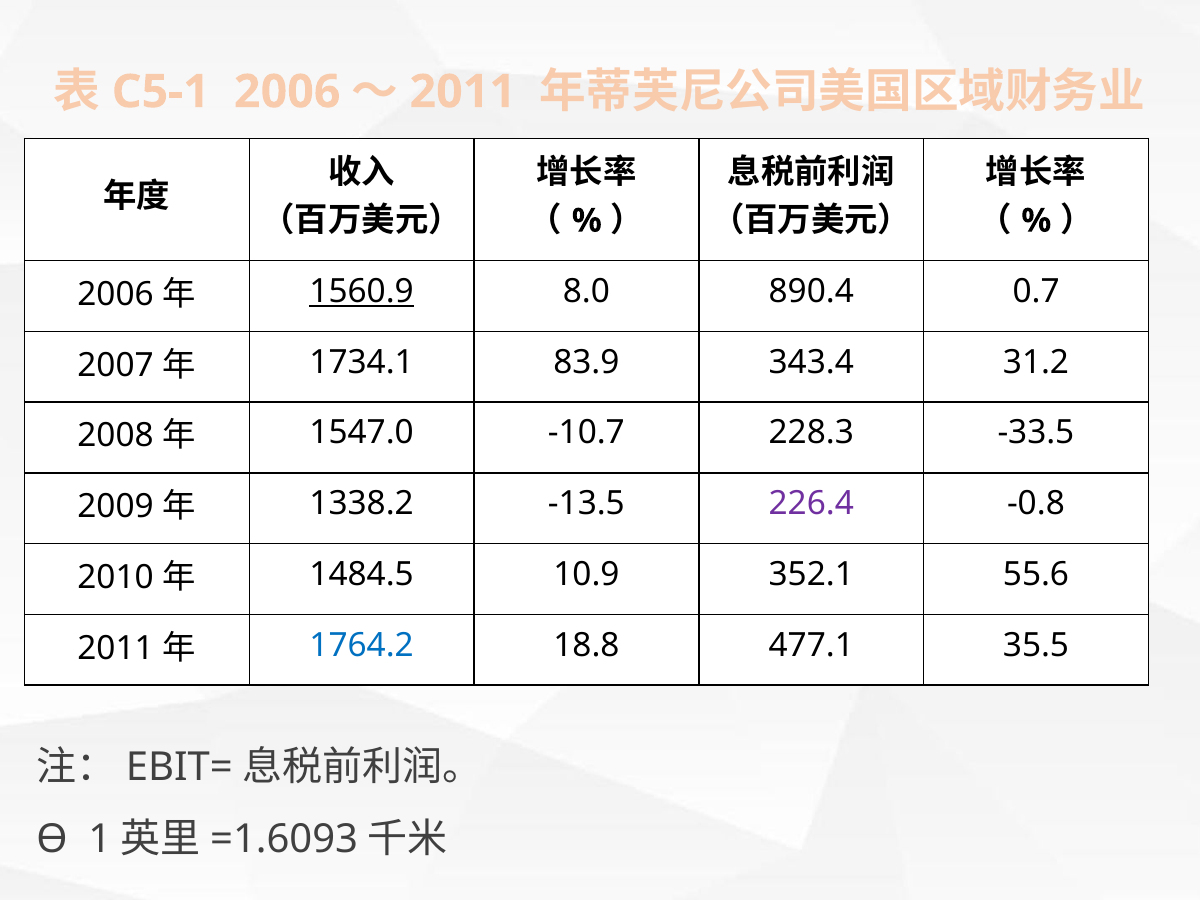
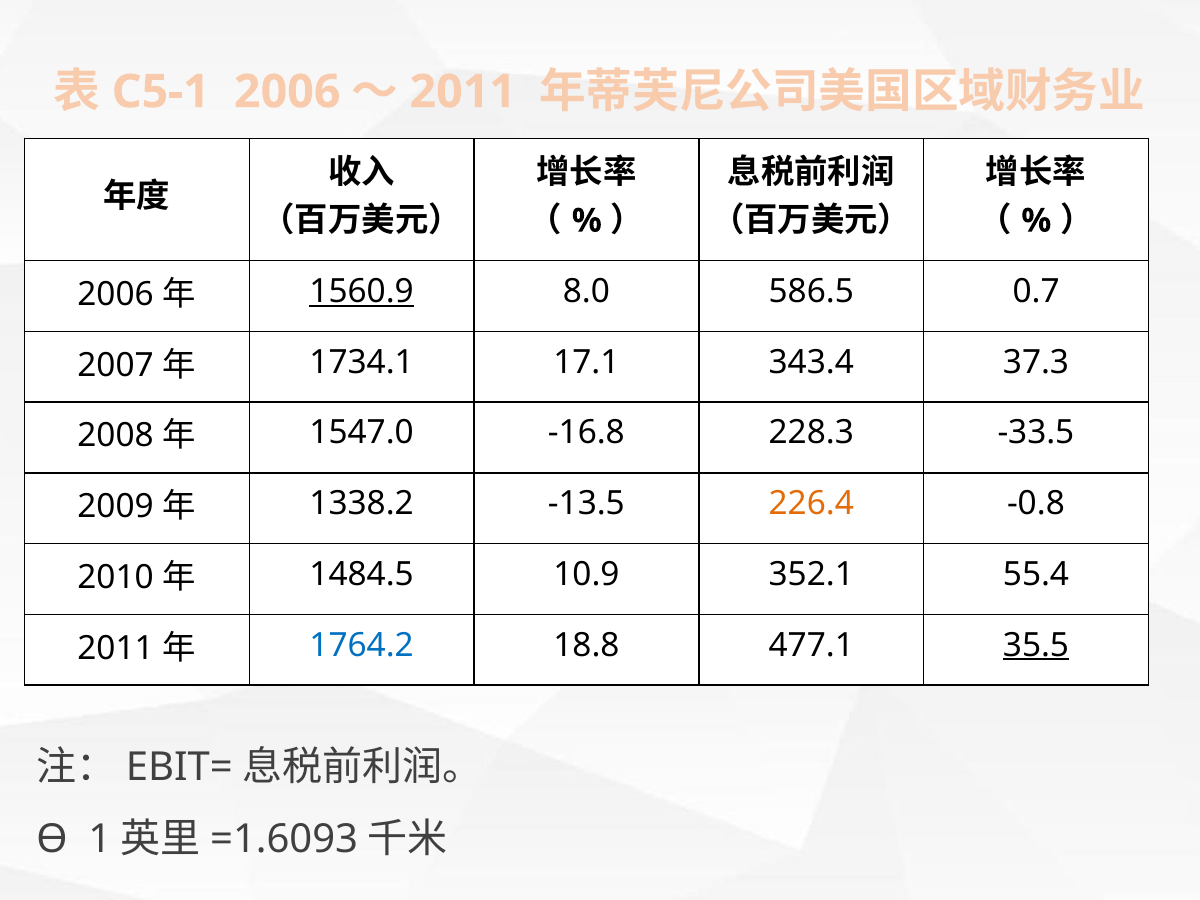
890.4: 890.4 -> 586.5 (811, 292)
83.9: 83.9 -> 17.1 (586, 362)
31.2: 31.2 -> 37.3 (1036, 362)
-10.7: -10.7 -> -16.8 (586, 433)
226.4 colour: purple -> orange (811, 504)
55.6: 55.6 -> 55.4 (1036, 574)
35.5 underline: none -> present (1036, 645)
